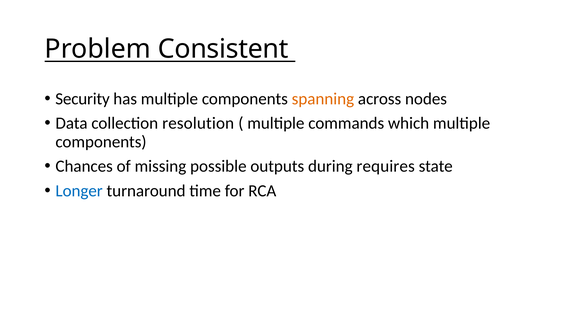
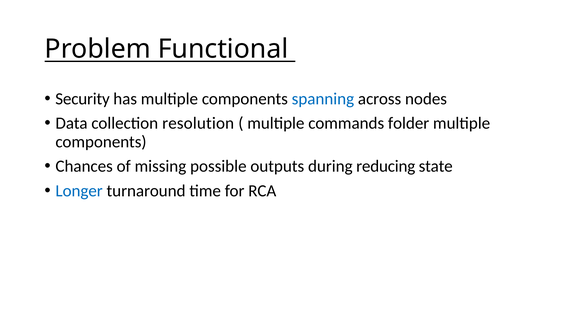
Consistent: Consistent -> Functional (223, 49)
spanning colour: orange -> blue (323, 99)
which: which -> folder (409, 123)
requires: requires -> reducing (386, 166)
